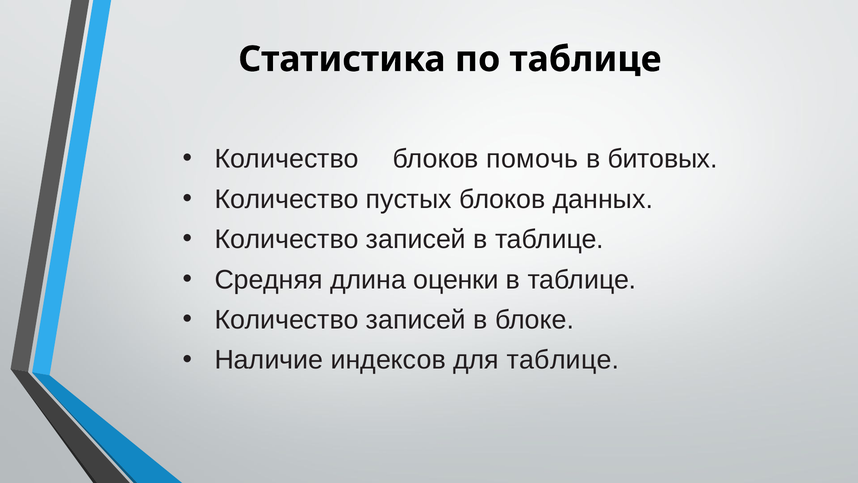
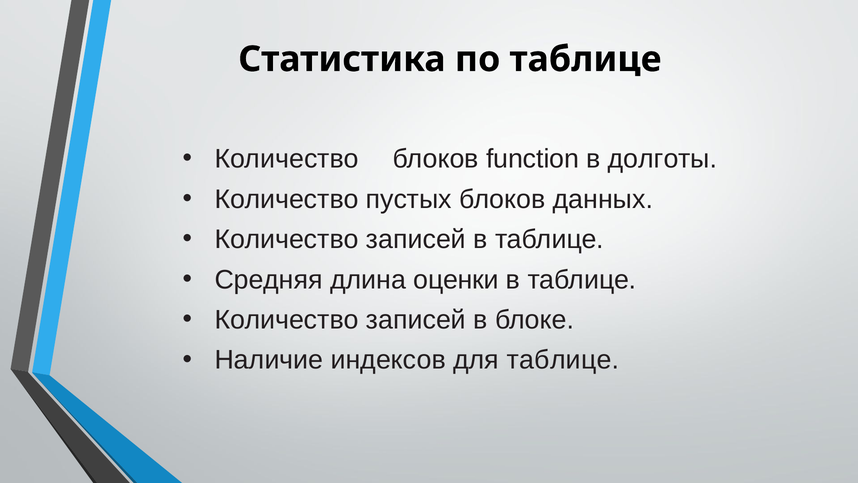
помочь: помочь -> function (533, 159)
битовых: битовых -> долготы (663, 159)
